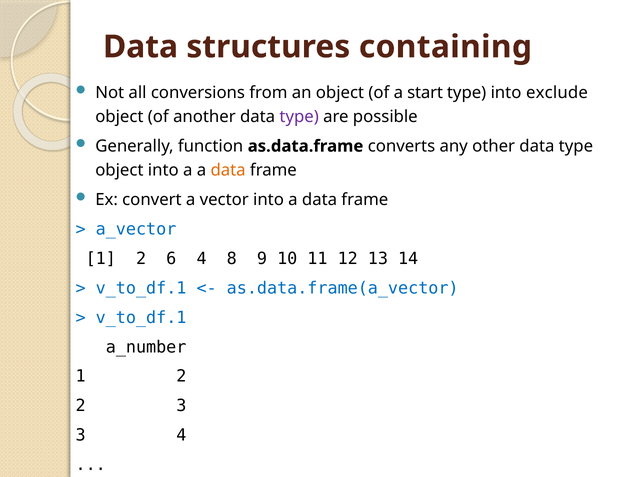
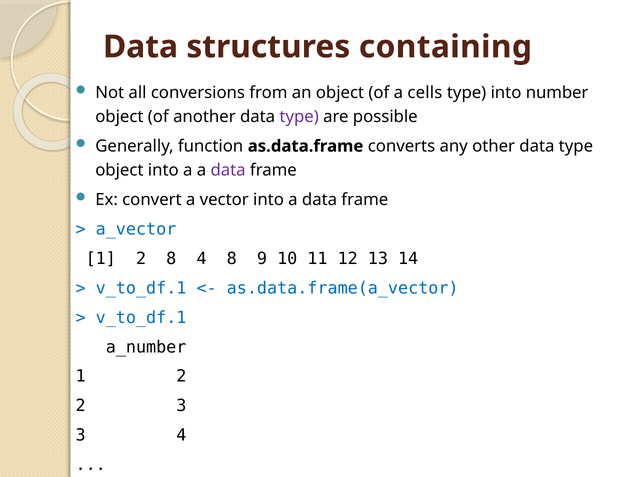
start: start -> cells (425, 93)
exclude: exclude -> number (557, 93)
data colour: orange -> purple (228, 170)
2 6: 6 -> 8 (171, 259)
